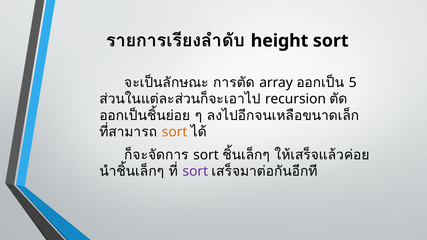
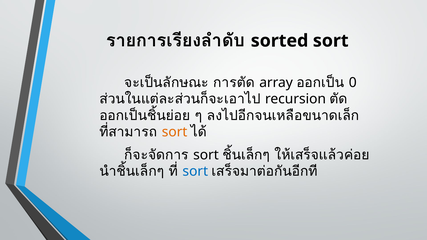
height: height -> sorted (280, 41)
5: 5 -> 0 (353, 83)
sort colour: purple -> blue (195, 172)
